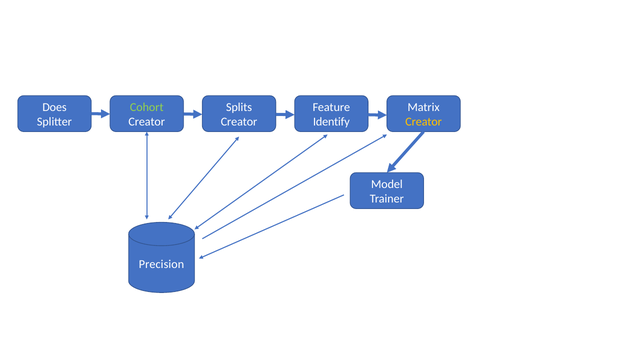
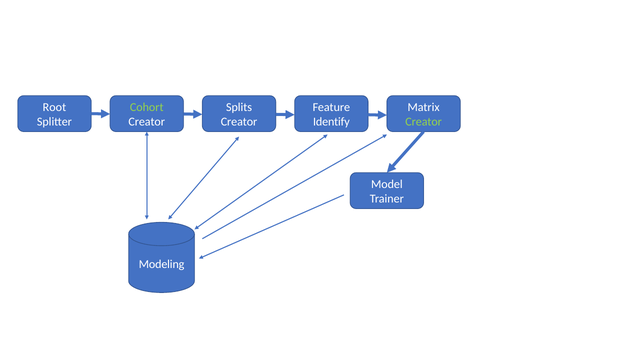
Does: Does -> Root (54, 107)
Creator colour: yellow -> light green (424, 122)
Precision: Precision -> Modeling (162, 264)
